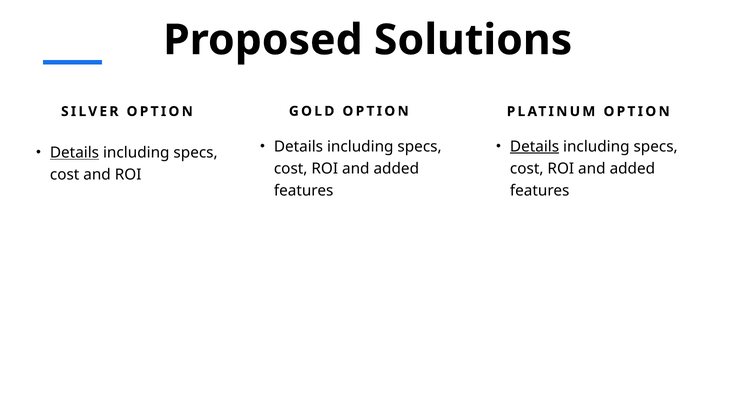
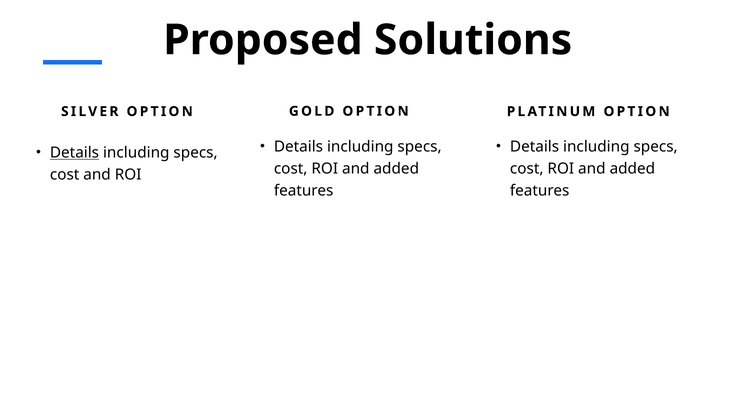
Details underline: present -> none (535, 146)
